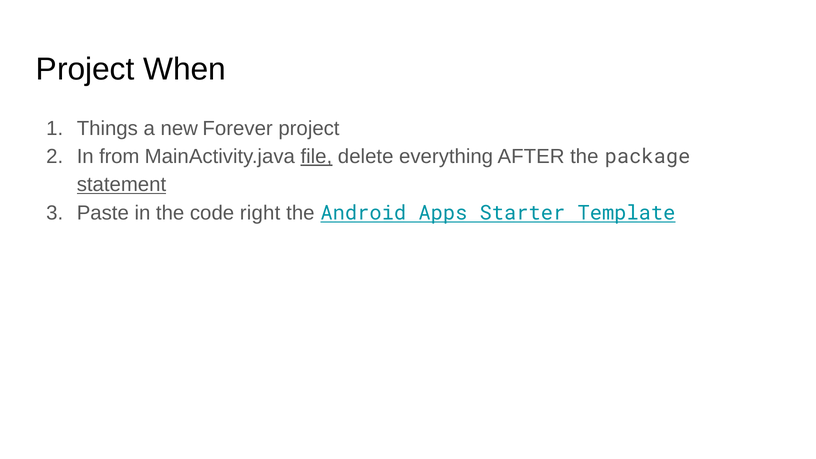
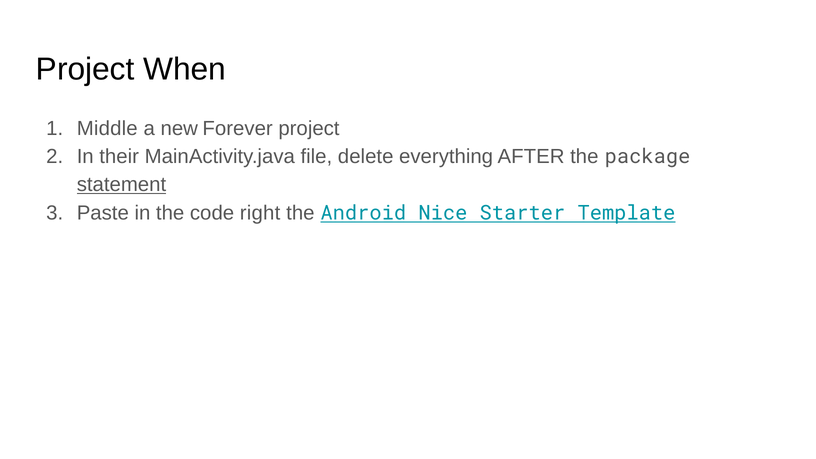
Things: Things -> Middle (107, 128)
from: from -> their (119, 156)
file underline: present -> none (316, 156)
Apps: Apps -> Nice (443, 213)
